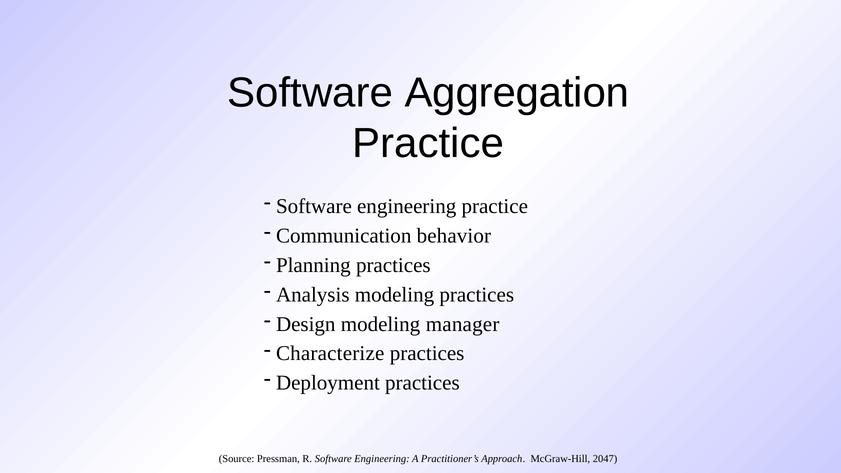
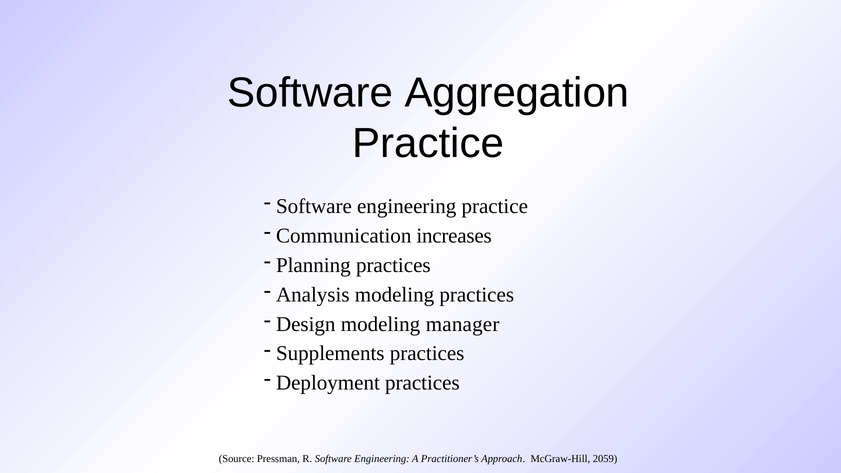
behavior: behavior -> increases (454, 236)
Characterize: Characterize -> Supplements (330, 354)
2047: 2047 -> 2059 (605, 459)
